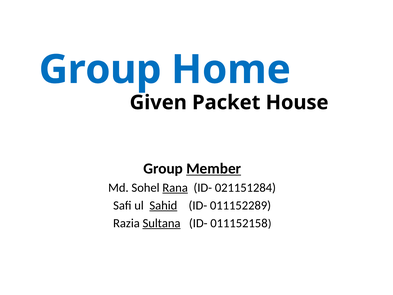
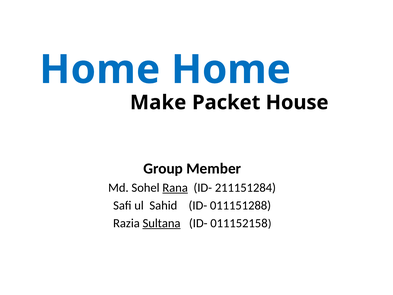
Group: Group -> Home (100, 70)
Given: Given -> Make (158, 102)
Member underline: present -> none (214, 168)
021151284: 021151284 -> 211151284 (245, 188)
Sahid underline: present -> none (163, 205)
011152289: 011152289 -> 011151288 (241, 205)
